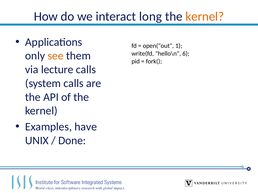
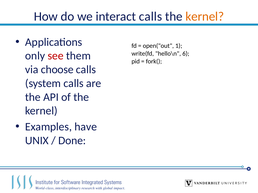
interact long: long -> calls (151, 16)
see colour: orange -> red (56, 56)
lecture: lecture -> choose (57, 70)
